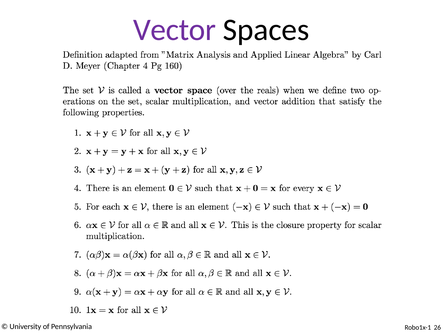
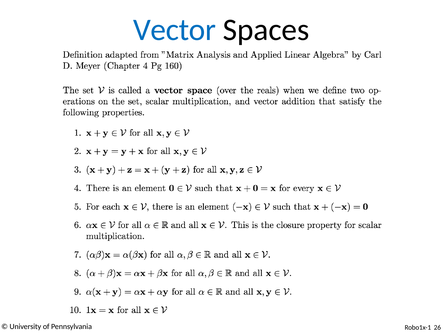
Vector colour: purple -> blue (175, 30)
